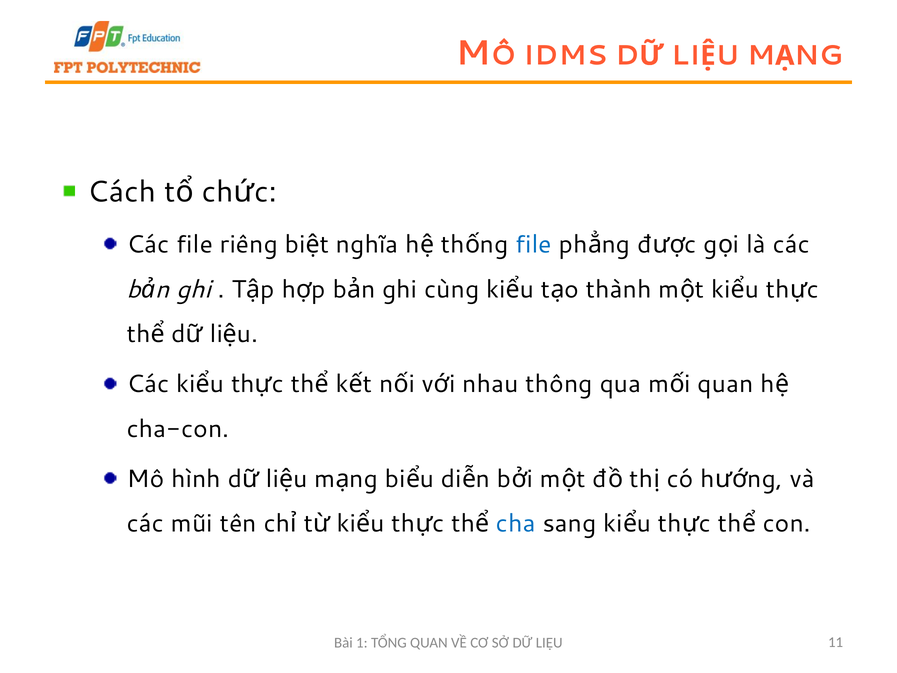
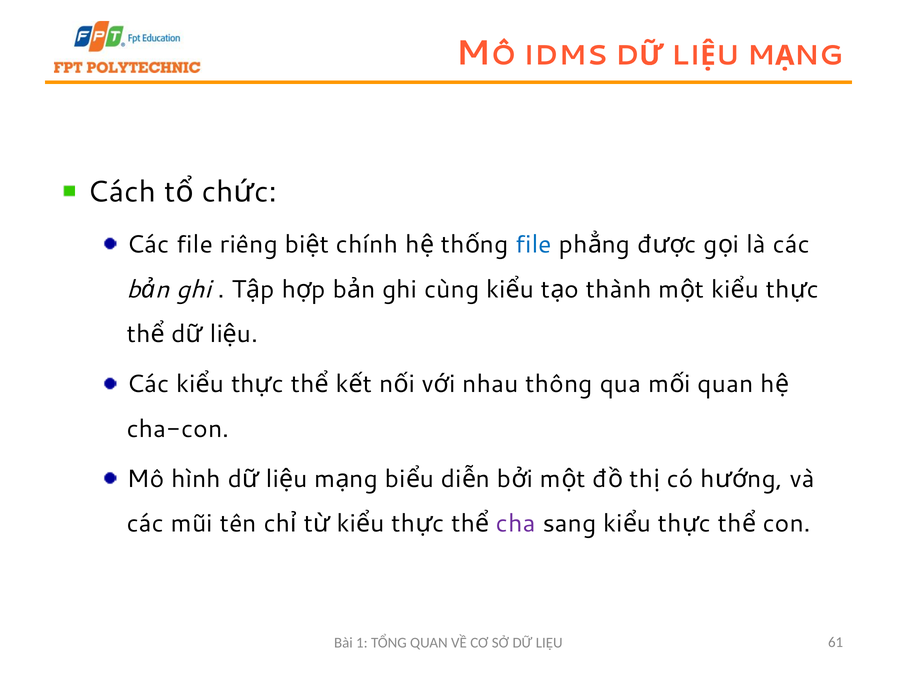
nghĩa: nghĩa -> chính (367, 244)
cha colour: blue -> purple (516, 523)
11: 11 -> 61 (836, 642)
